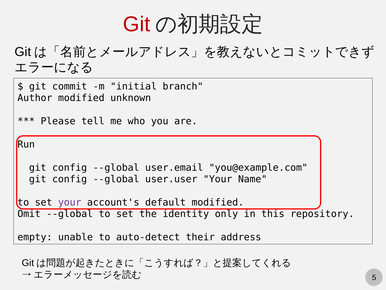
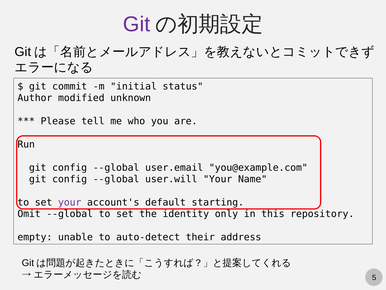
Git colour: red -> purple (137, 24)
branch: branch -> status (183, 86)
user.user: user.user -> user.will (171, 179)
default modified: modified -> starting (218, 202)
